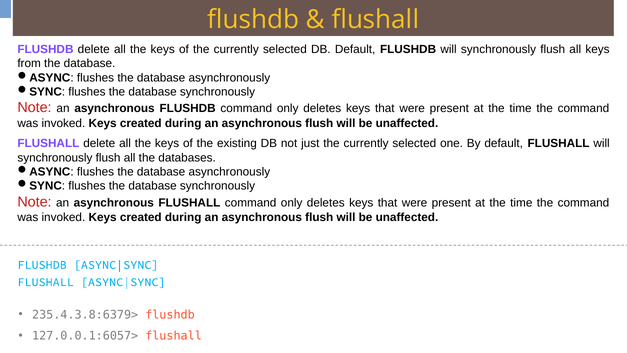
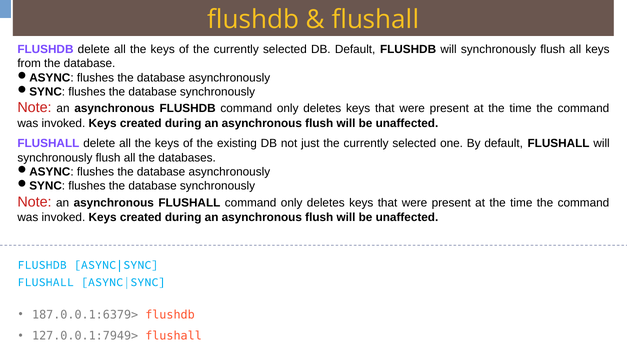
235.4.3.8:6379>: 235.4.3.8:6379> -> 187.0.0.1:6379> (85, 314)
127.0.0.1:6057>: 127.0.0.1:6057> -> 127.0.0.1:7949> (85, 336)
